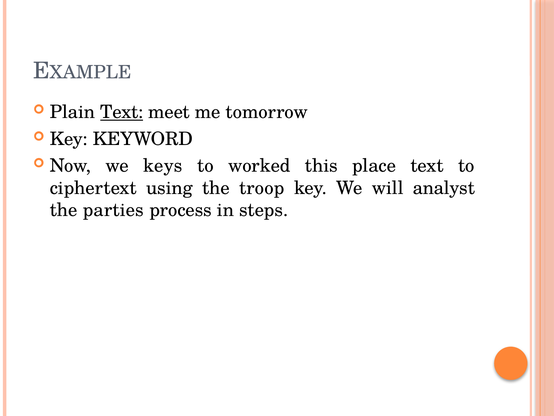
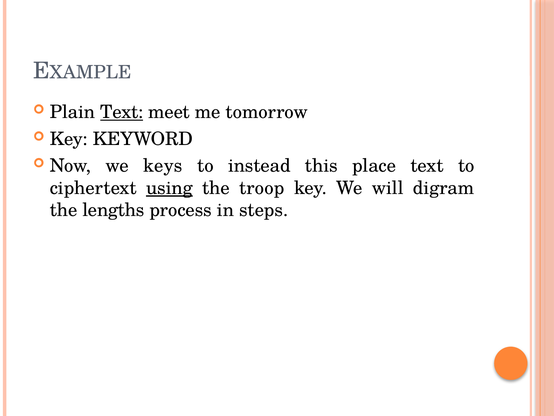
worked: worked -> instead (259, 166)
using underline: none -> present (169, 188)
analyst: analyst -> digram (444, 188)
parties: parties -> lengths (113, 210)
